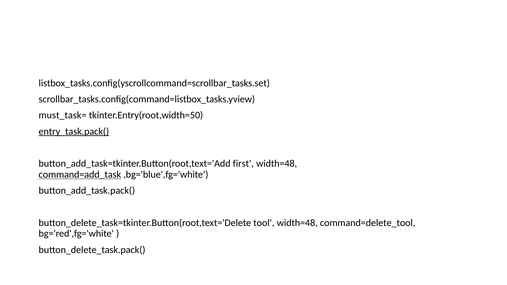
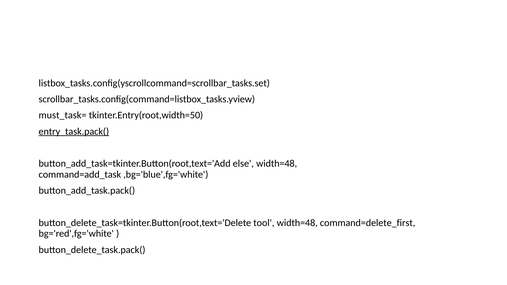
first: first -> else (243, 164)
command=add_task underline: present -> none (80, 175)
command=delete_tool: command=delete_tool -> command=delete_first (368, 223)
